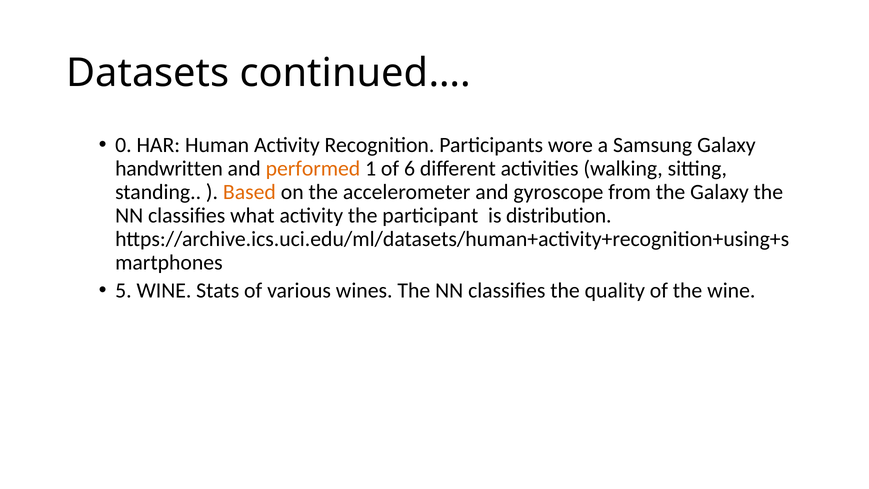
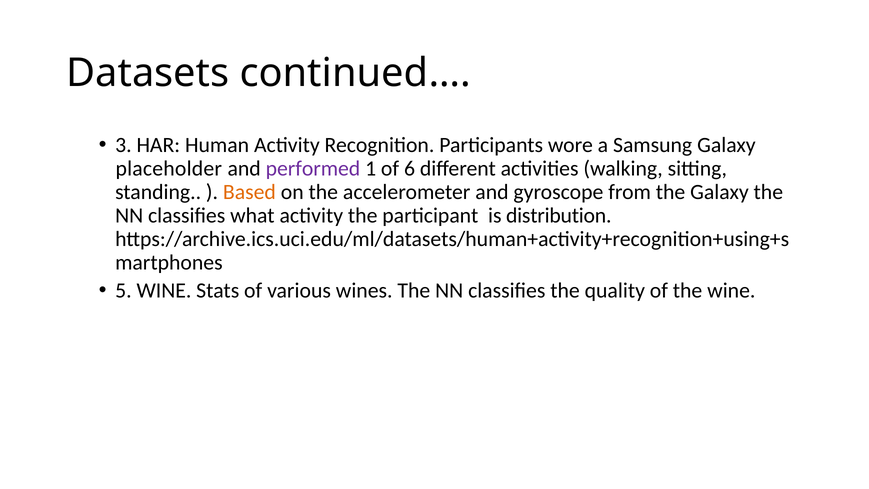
0: 0 -> 3 (123, 145)
handwritten: handwritten -> placeholder (169, 168)
performed colour: orange -> purple (313, 168)
